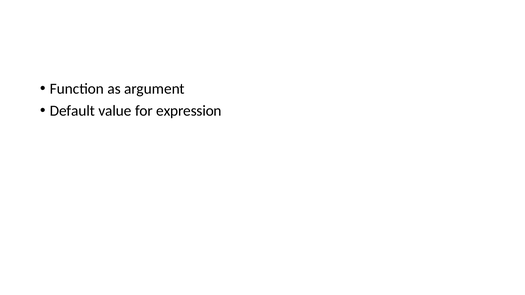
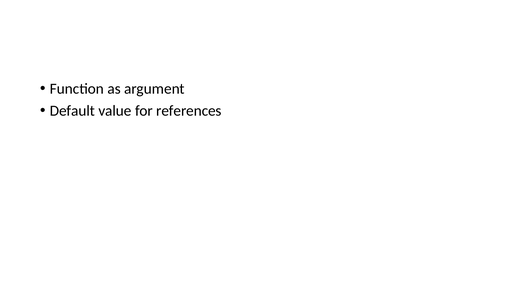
expression: expression -> references (189, 111)
